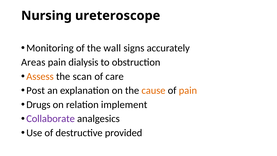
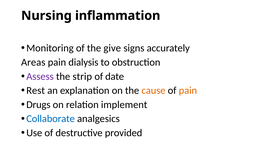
ureteroscope: ureteroscope -> inflammation (118, 16)
wall: wall -> give (112, 48)
Assess colour: orange -> purple (40, 76)
scan: scan -> strip (82, 76)
care: care -> date (115, 76)
Post: Post -> Rest (36, 90)
Collaborate colour: purple -> blue (51, 119)
